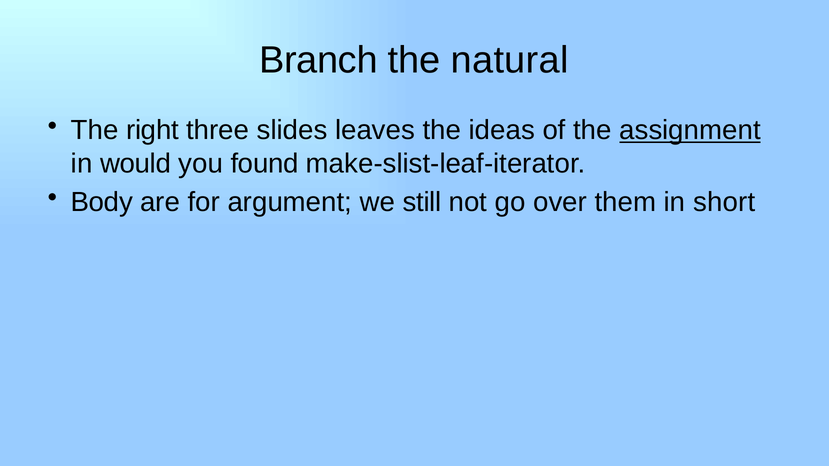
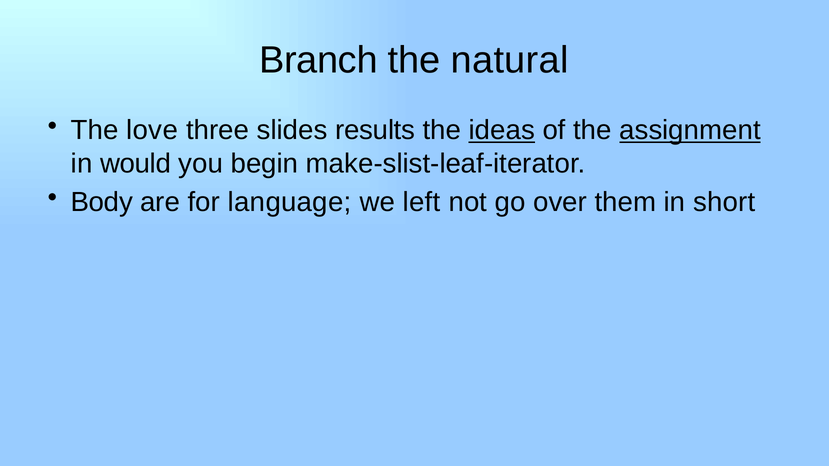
right: right -> love (152, 130)
leaves: leaves -> results (375, 130)
ideas underline: none -> present (502, 130)
found: found -> begin (264, 164)
argument: argument -> language (290, 202)
still: still -> left (422, 202)
